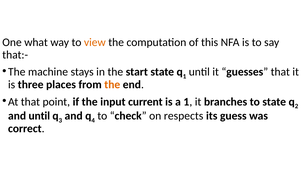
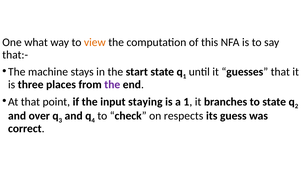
the colour: orange -> purple (112, 85)
current: current -> staying (145, 102)
and until: until -> over (39, 116)
